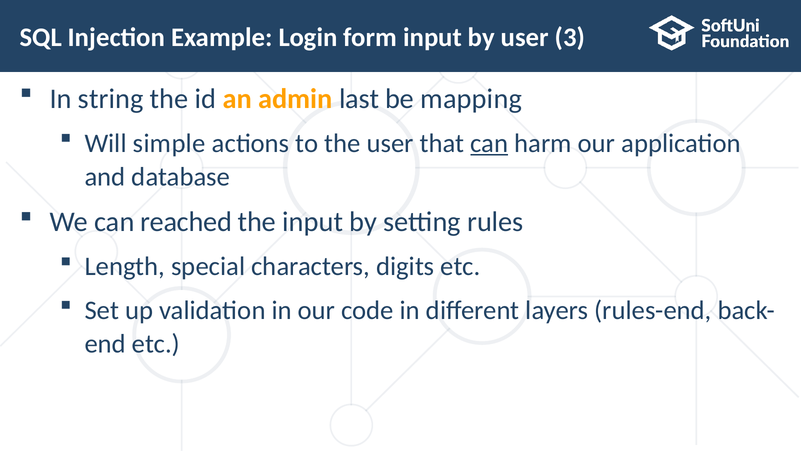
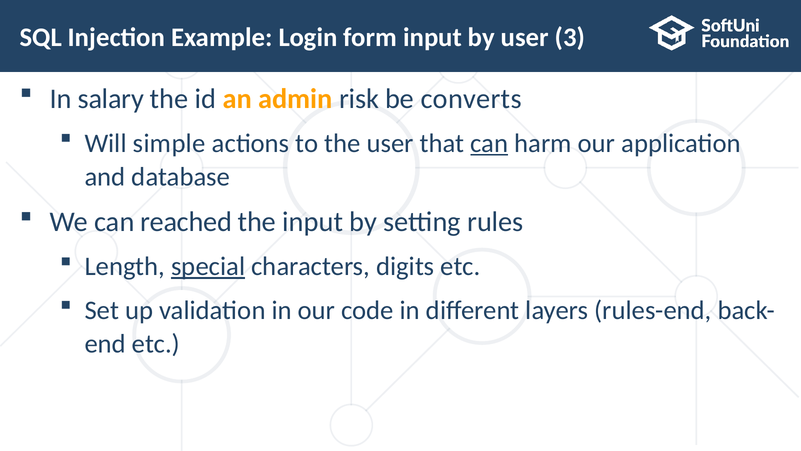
string: string -> salary (111, 99)
last: last -> risk (359, 99)
mapping: mapping -> converts (471, 99)
special underline: none -> present (208, 266)
